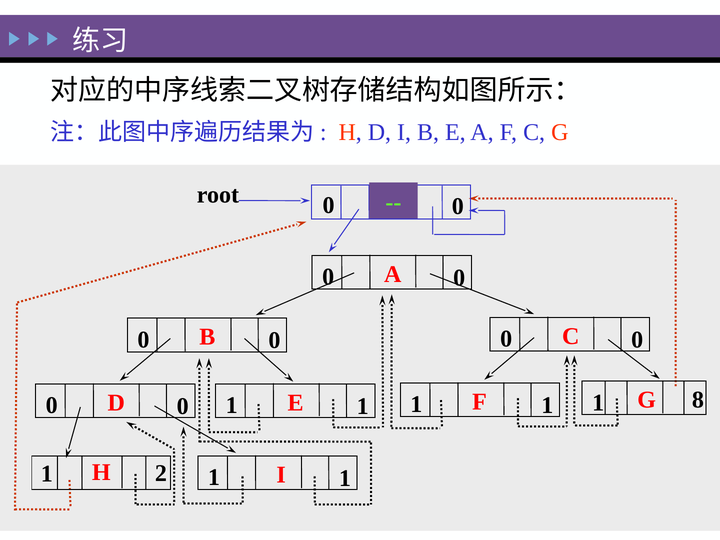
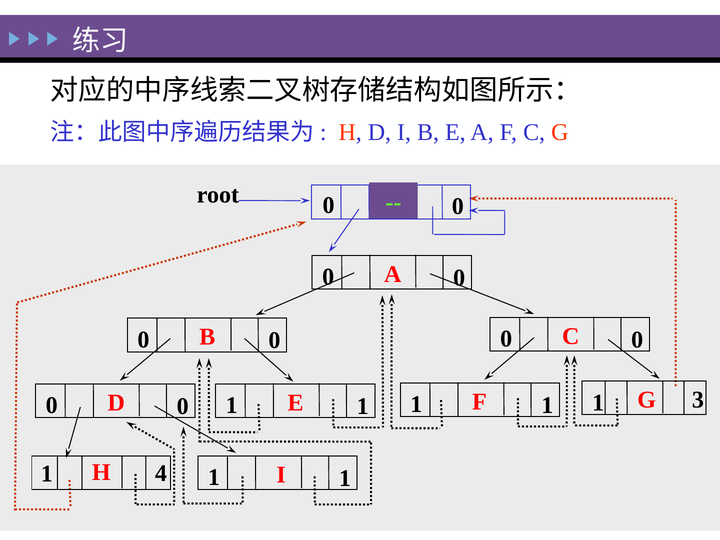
8: 8 -> 3 (698, 400)
2: 2 -> 4 (161, 473)
